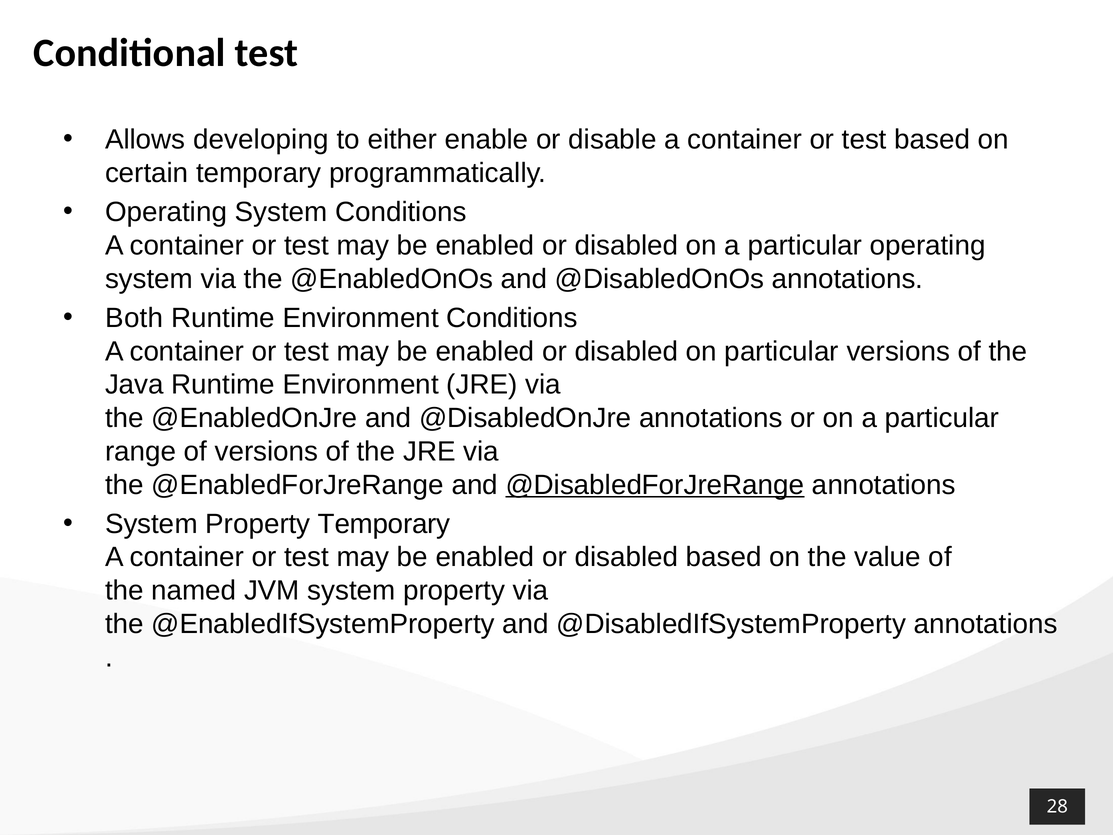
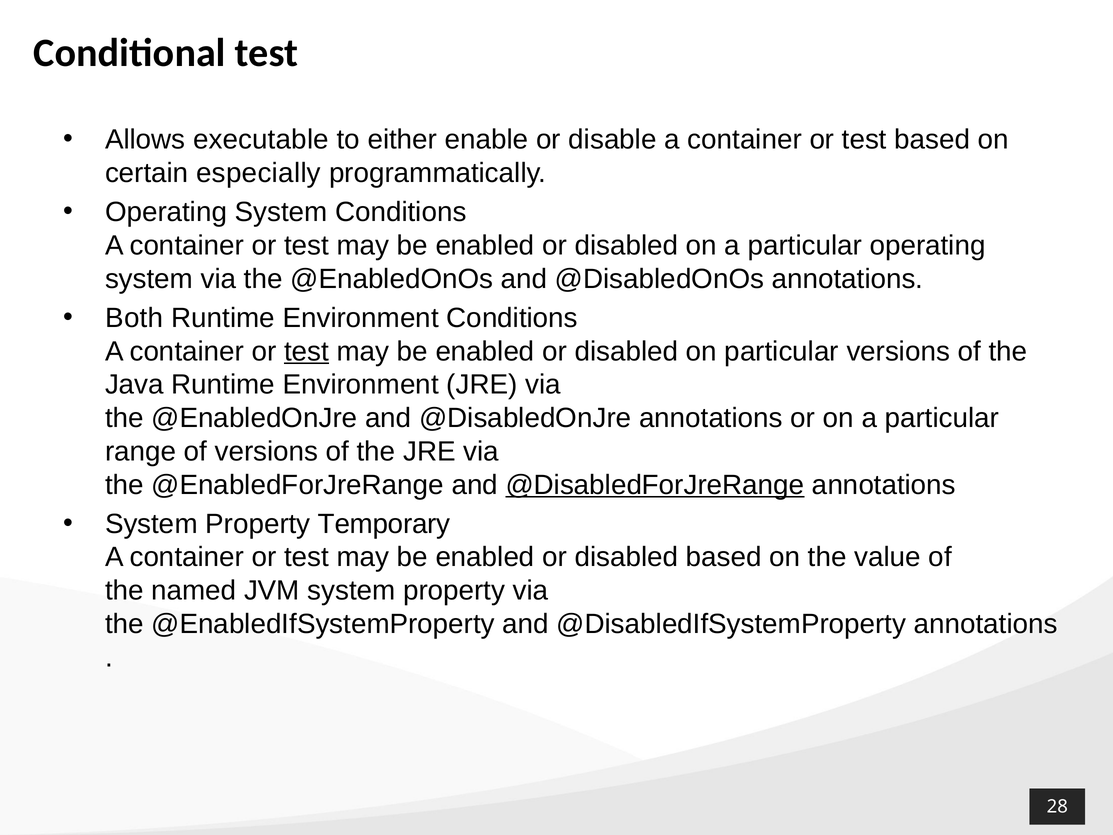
developing: developing -> executable (261, 140)
certain temporary: temporary -> especially (259, 173)
test underline: none -> present (307, 351)
